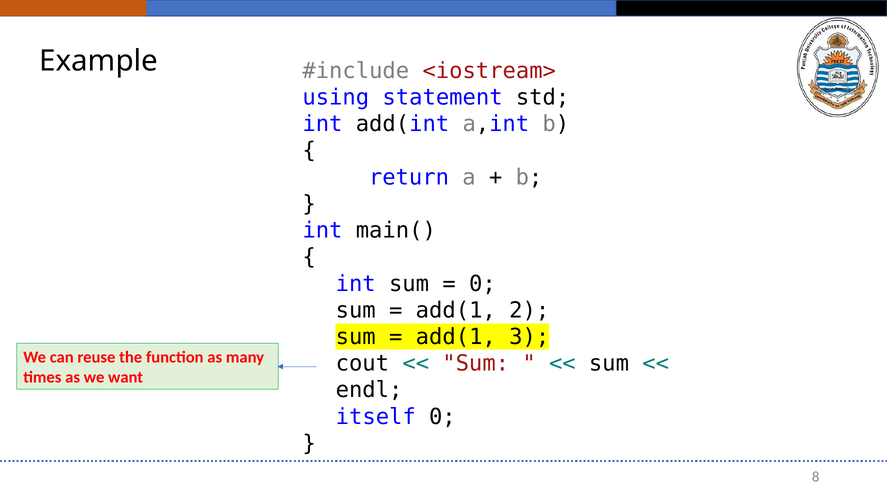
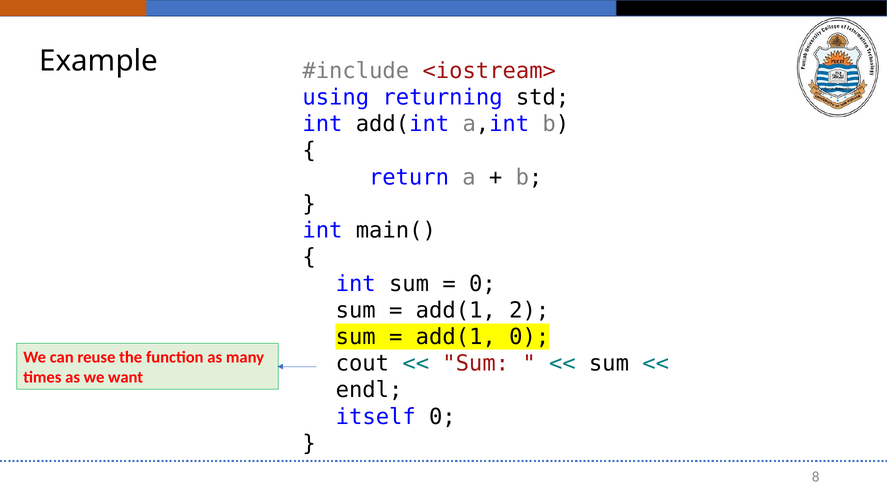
statement: statement -> returning (443, 97)
add(1 3: 3 -> 0 (529, 337)
